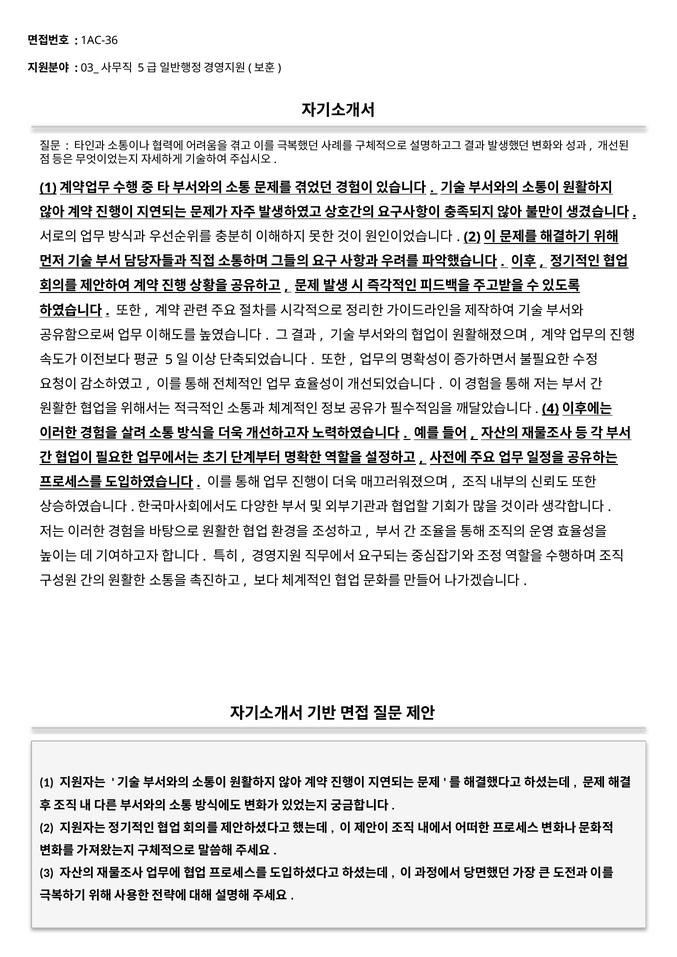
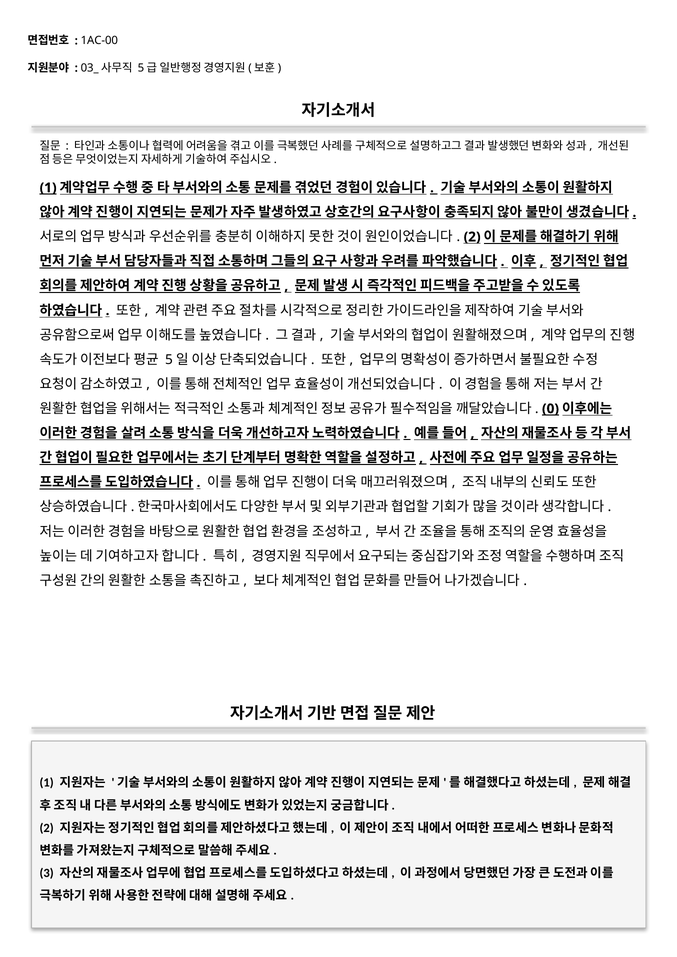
1AC-36: 1AC-36 -> 1AC-00 (99, 41)
4: 4 -> 0 (550, 409)
